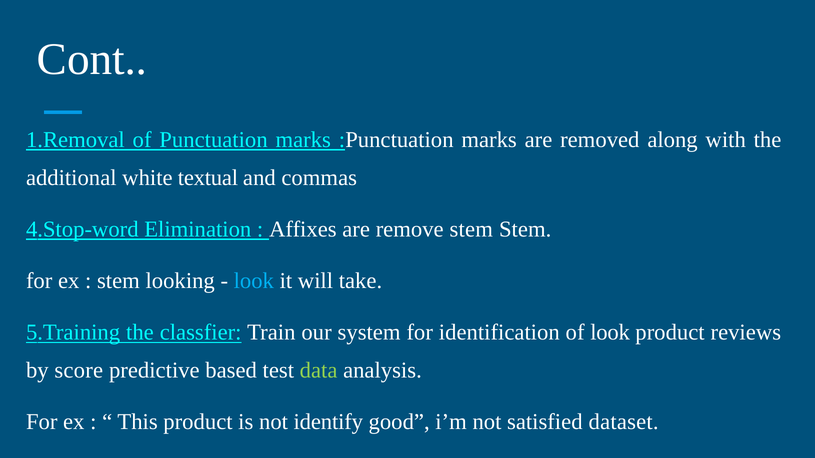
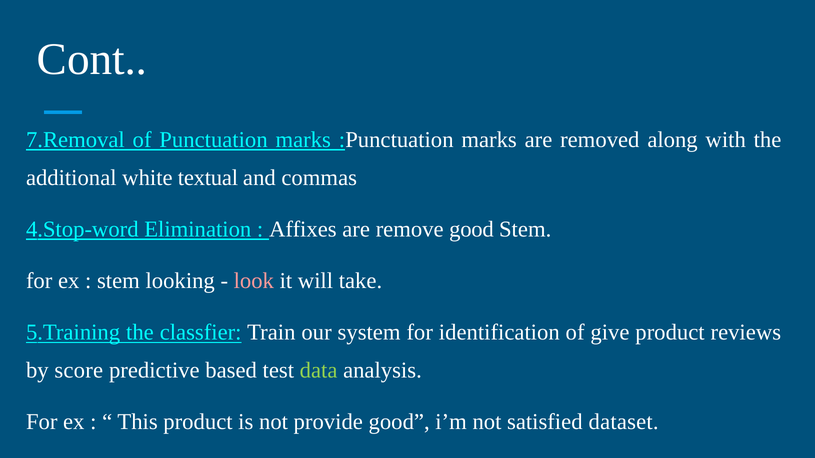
1.Removal: 1.Removal -> 7.Removal (75, 140)
remove stem: stem -> good (471, 230)
look colour: light blue -> pink (254, 281)
of look: look -> give (610, 333)
identify: identify -> provide (328, 422)
